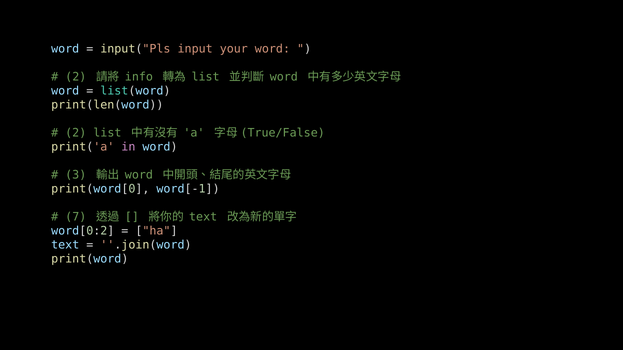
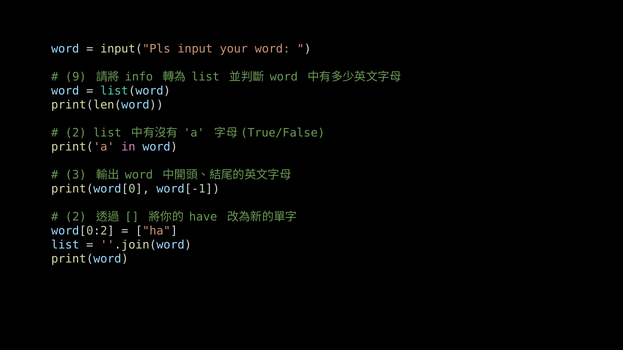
2: 2 -> 9 (76, 77)
7: 7 -> 2 (76, 217)
text: text -> have (203, 217)
text: text -> list (65, 245)
